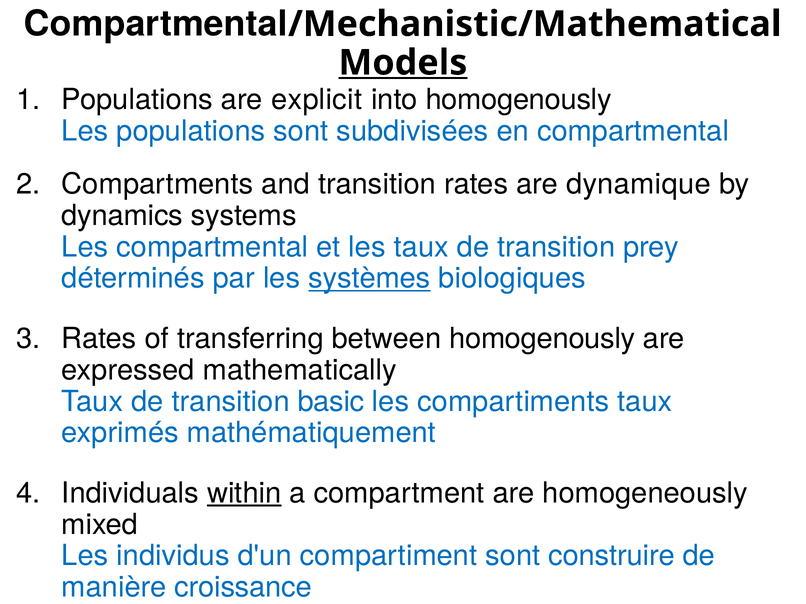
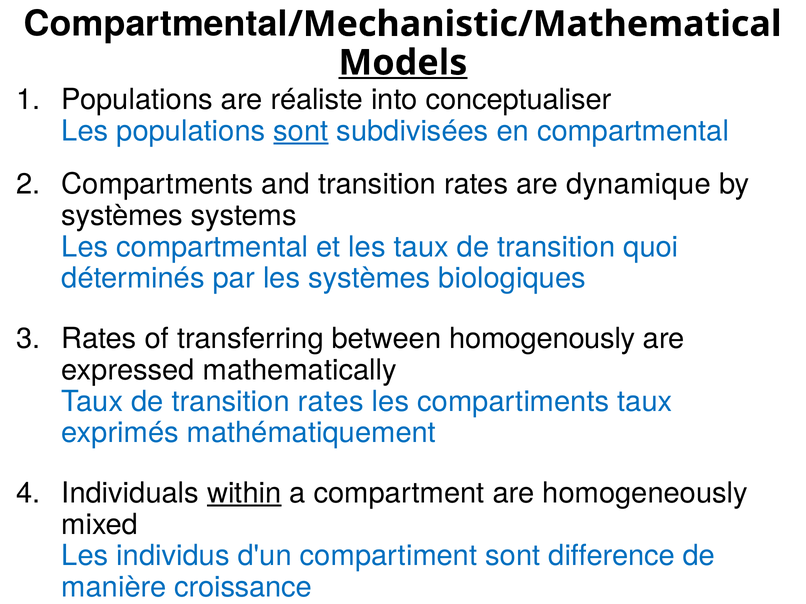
explicit: explicit -> réaliste (317, 100)
into homogenously: homogenously -> conceptualiser (519, 100)
sont underline: none -> present (301, 131)
dynamics: dynamics -> systèmes (122, 216)
prey: prey -> quoi (651, 247)
systèmes underline: present -> none (369, 279)
de transition basic: basic -> rates (331, 402)
construire: construire -> difference (612, 556)
